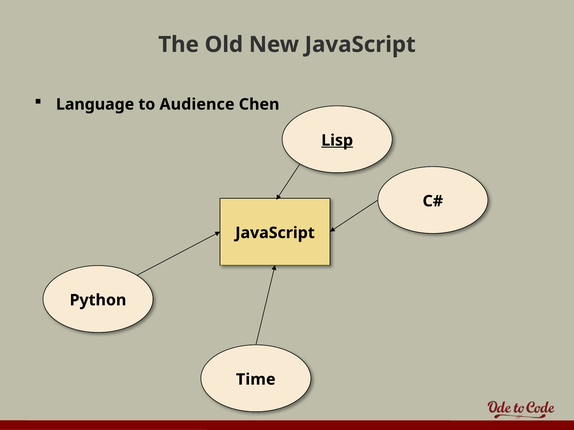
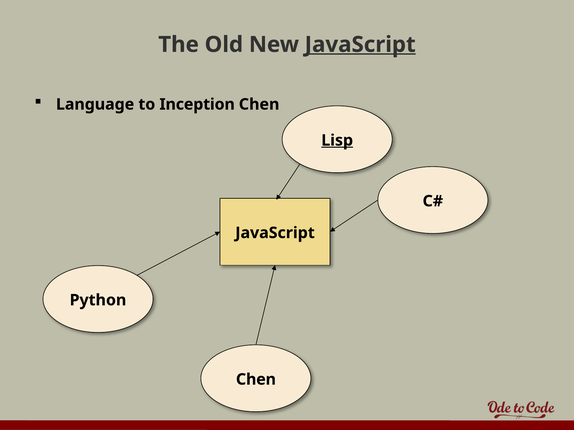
JavaScript underline: none -> present (360, 45)
Audience: Audience -> Inception (197, 104)
Time: Time -> Chen (256, 380)
